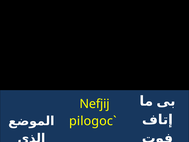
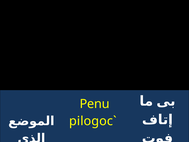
Nefjij: Nefjij -> Penu (95, 104)
